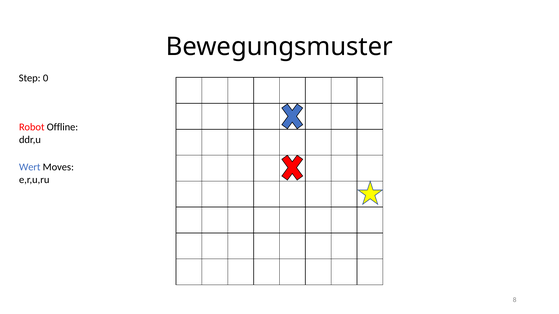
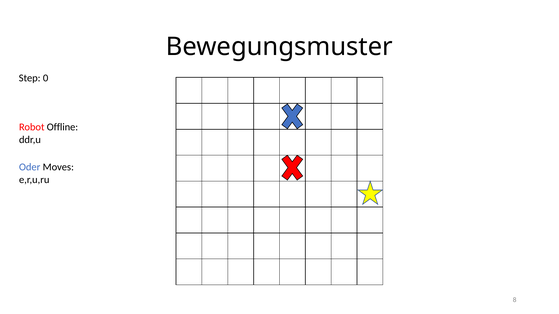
Wert: Wert -> Oder (30, 167)
